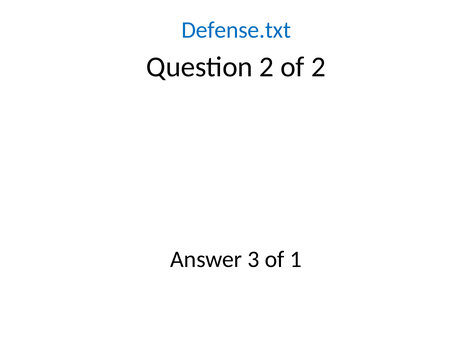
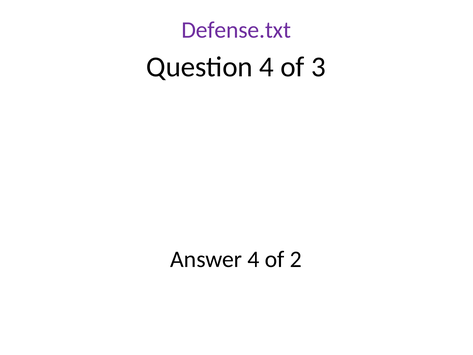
Defense.txt colour: blue -> purple (236, 30)
Question 2: 2 -> 4 (267, 67)
of 2: 2 -> 3 (318, 67)
Answer 3: 3 -> 4 (253, 259)
1: 1 -> 2 (296, 259)
